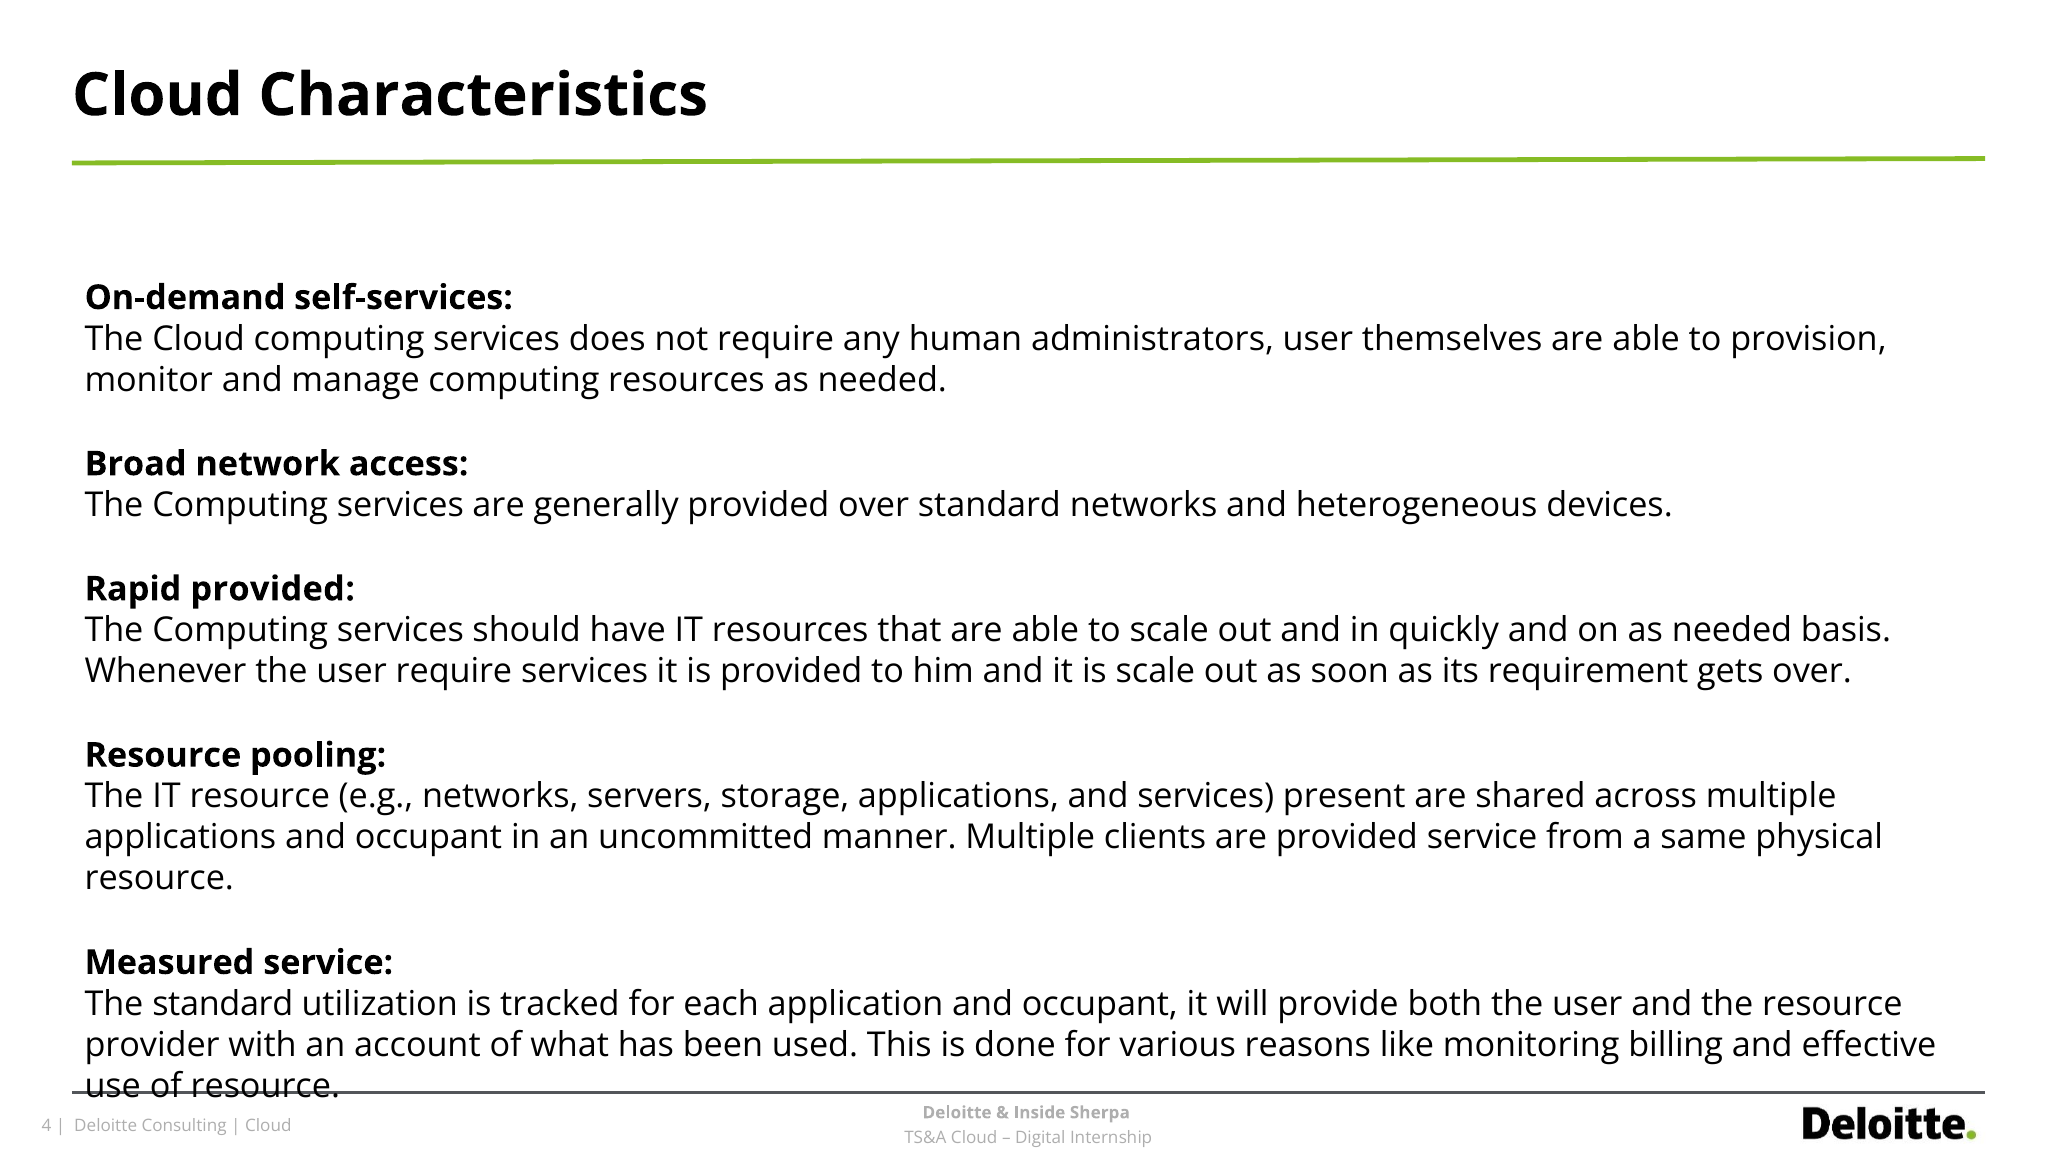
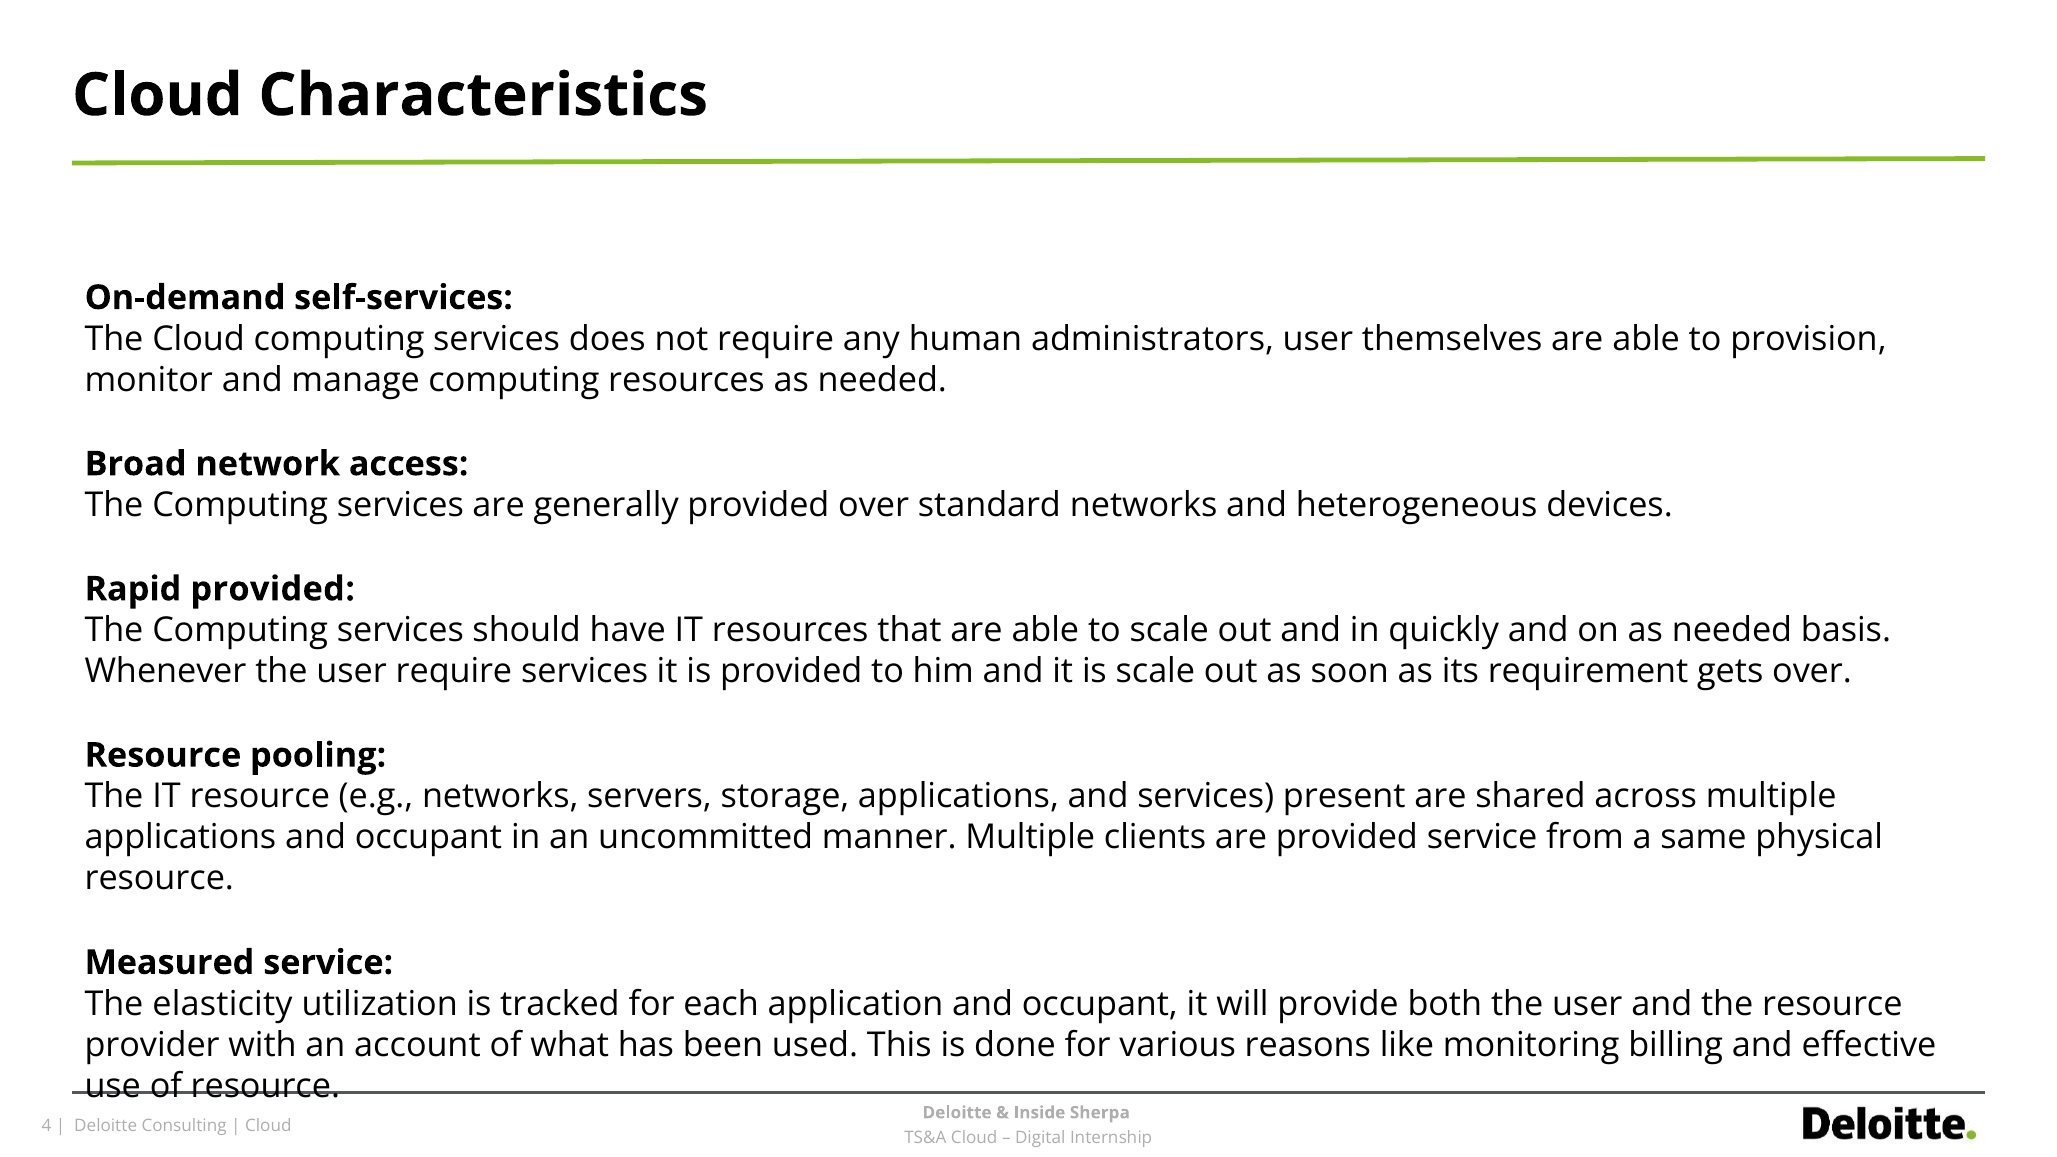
The standard: standard -> elasticity (222, 1004)
